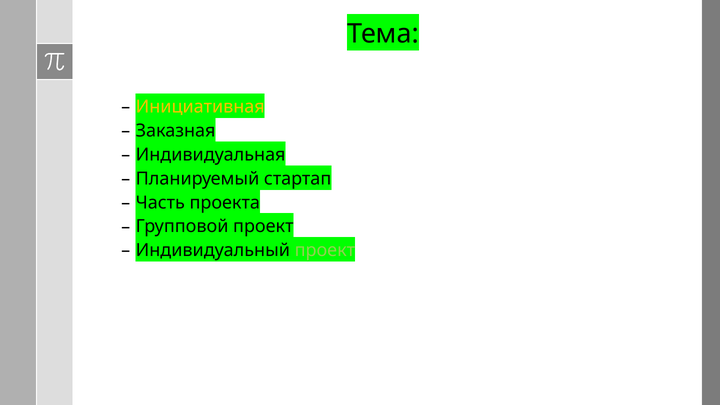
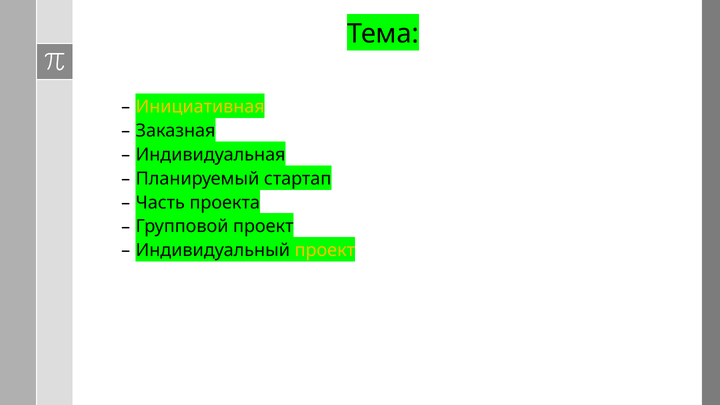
проект colour: light green -> yellow (325, 251)
